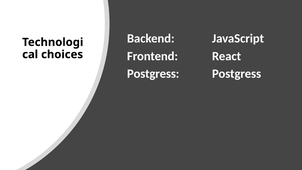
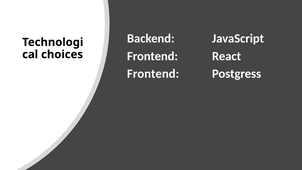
Postgress: Postgress -> Frontend (153, 74)
